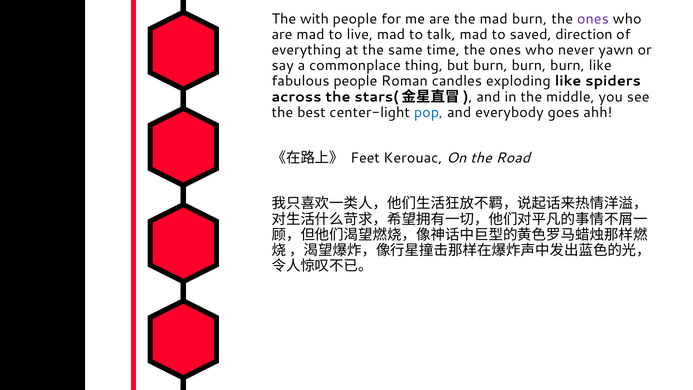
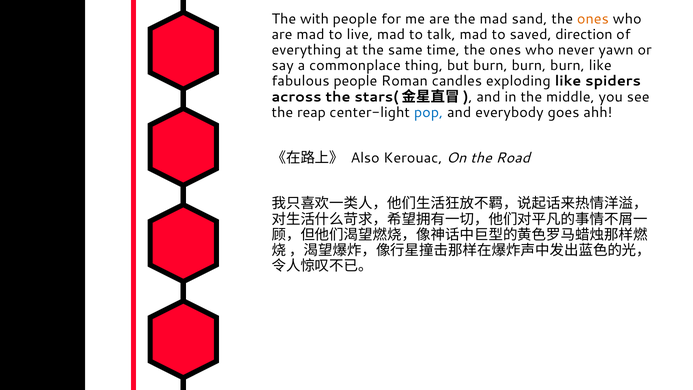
mad burn: burn -> sand (530, 19)
ones colour: purple -> orange (593, 19)
best: best -> reap (311, 112)
Feet: Feet -> Also (365, 158)
